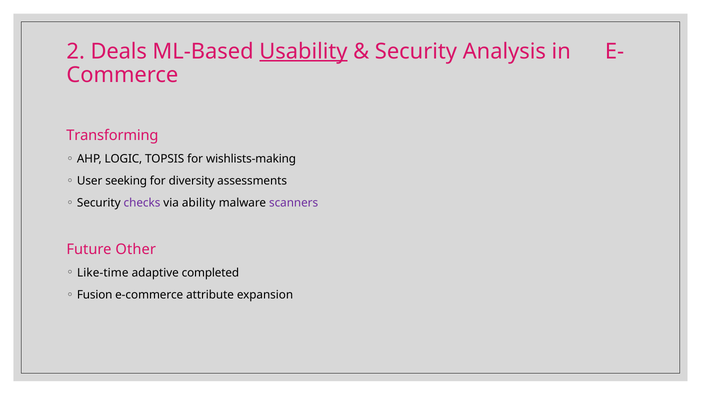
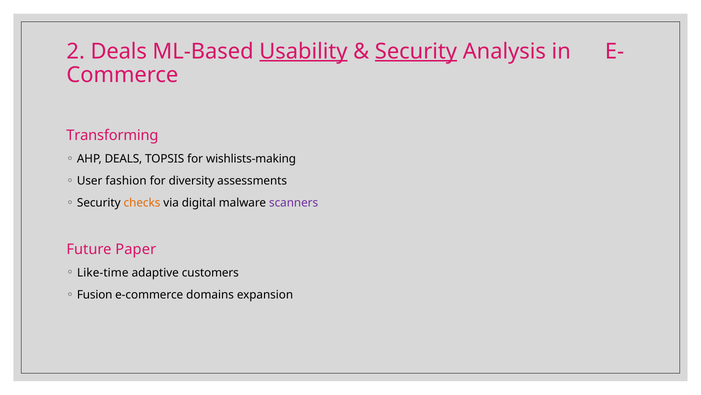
Security underline: none -> present (416, 51)
AHP LOGIC: LOGIC -> DEALS (123, 159)
seeking: seeking -> fashion (126, 181)
checks colour: purple -> orange (142, 203)
ability: ability -> digital (199, 203)
Other: Other -> Paper (136, 249)
completed: completed -> customers (210, 272)
attribute: attribute -> domains (210, 294)
